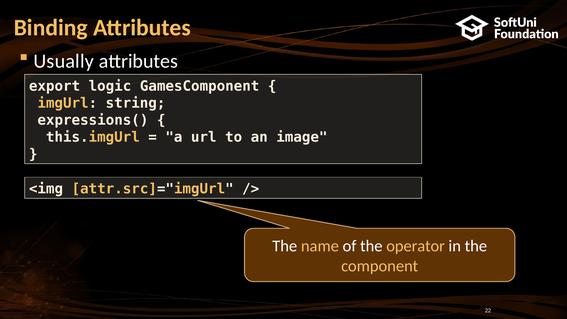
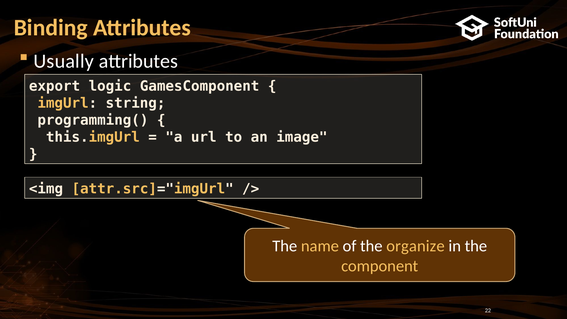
expressions(: expressions( -> programming( (93, 120)
operator: operator -> organize (415, 246)
